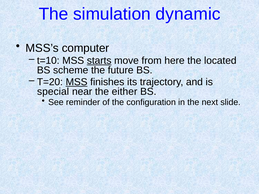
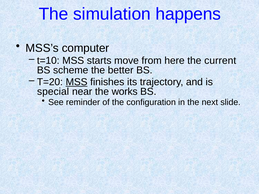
dynamic: dynamic -> happens (188, 14)
starts underline: present -> none (99, 61)
located: located -> current (220, 61)
future: future -> better (121, 70)
either: either -> works (125, 92)
